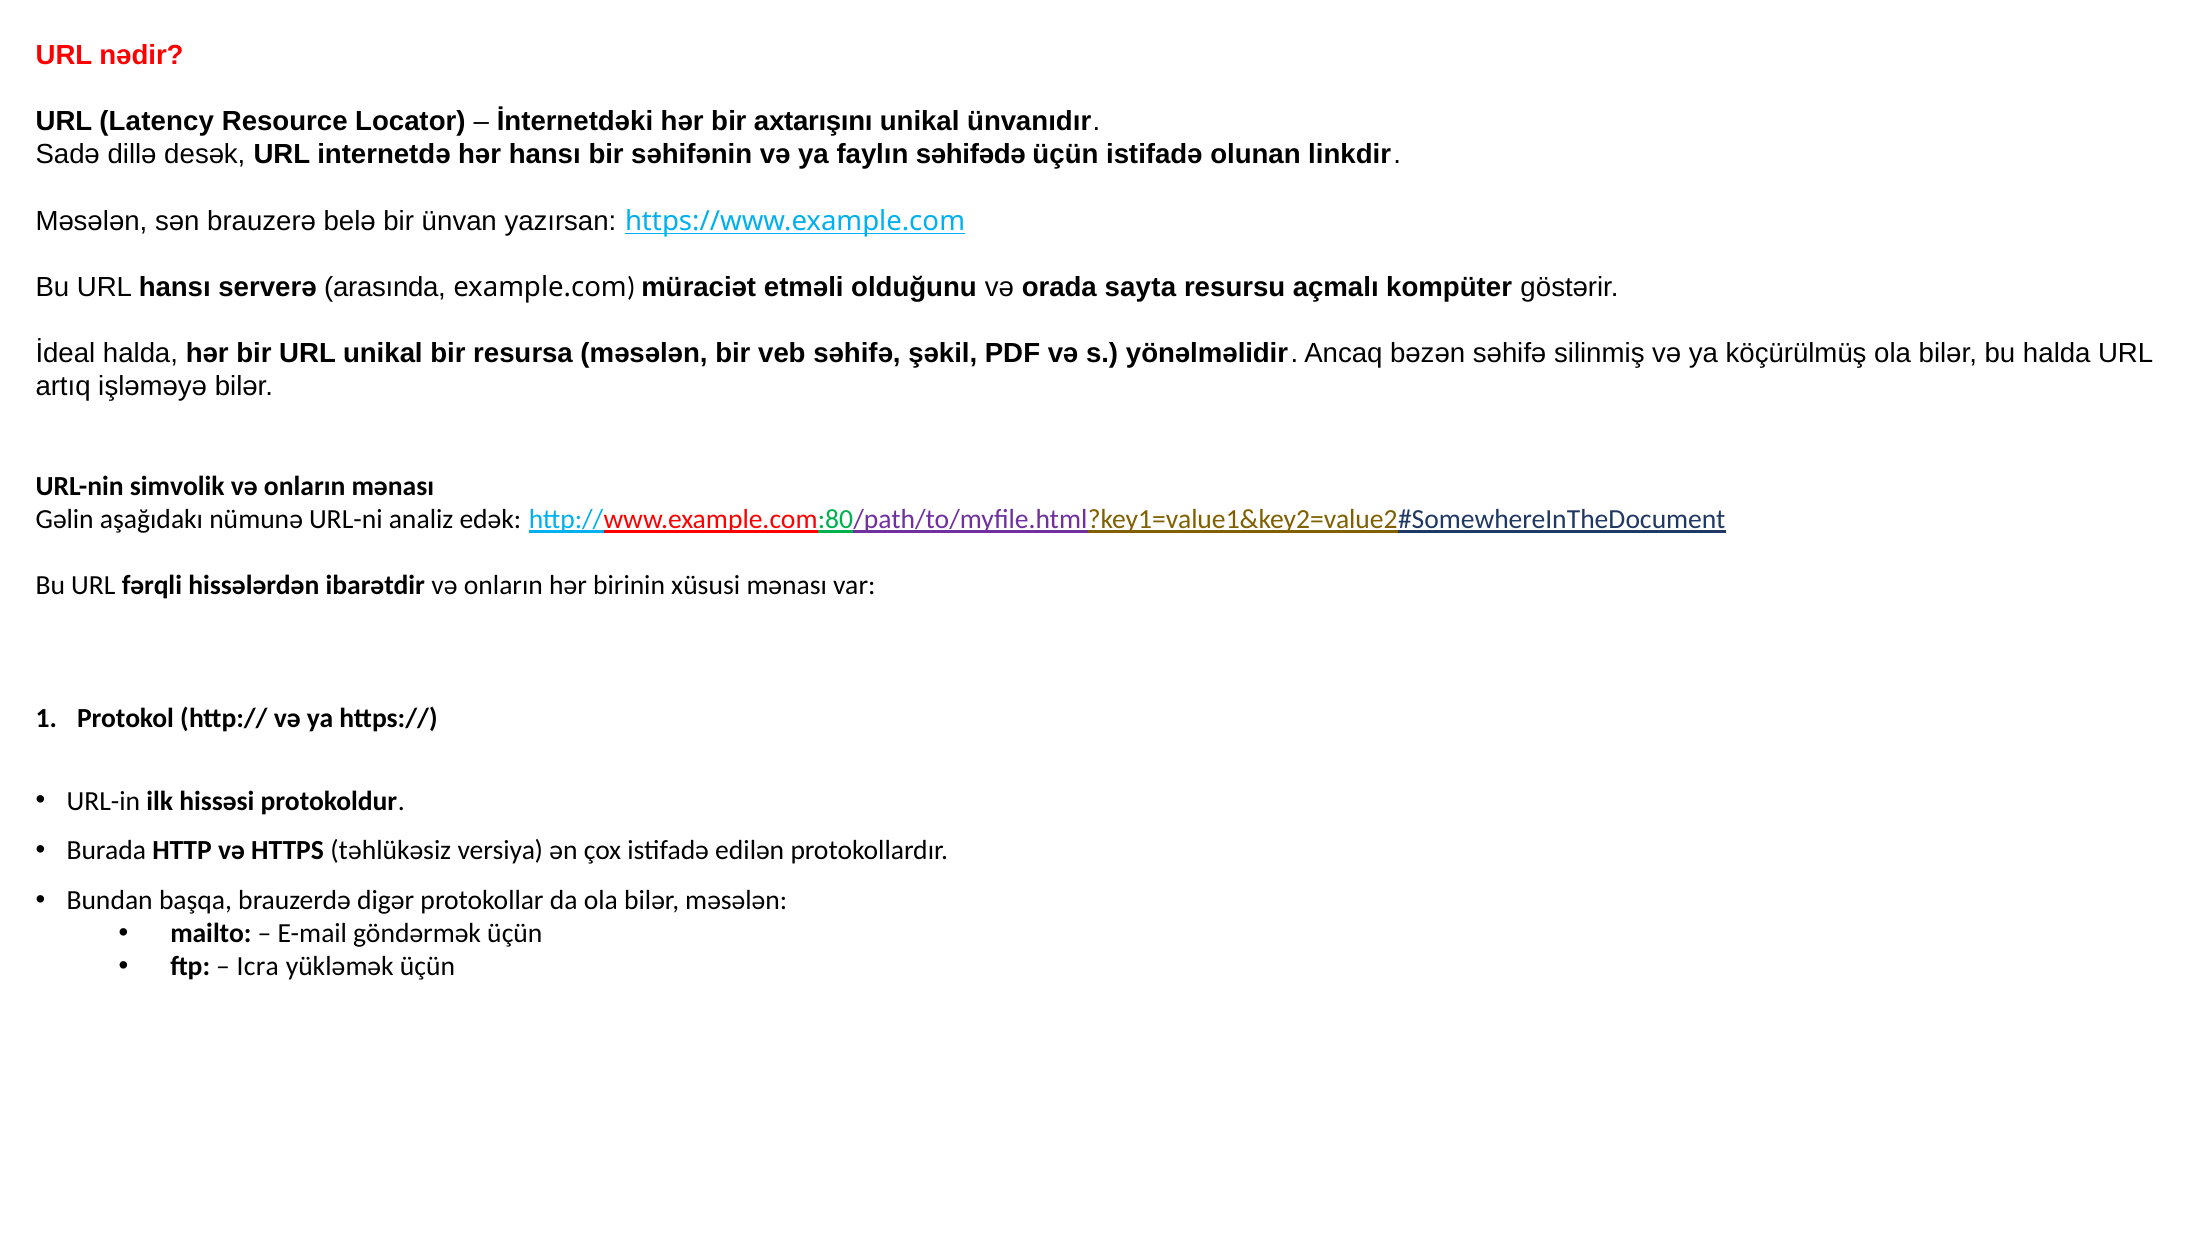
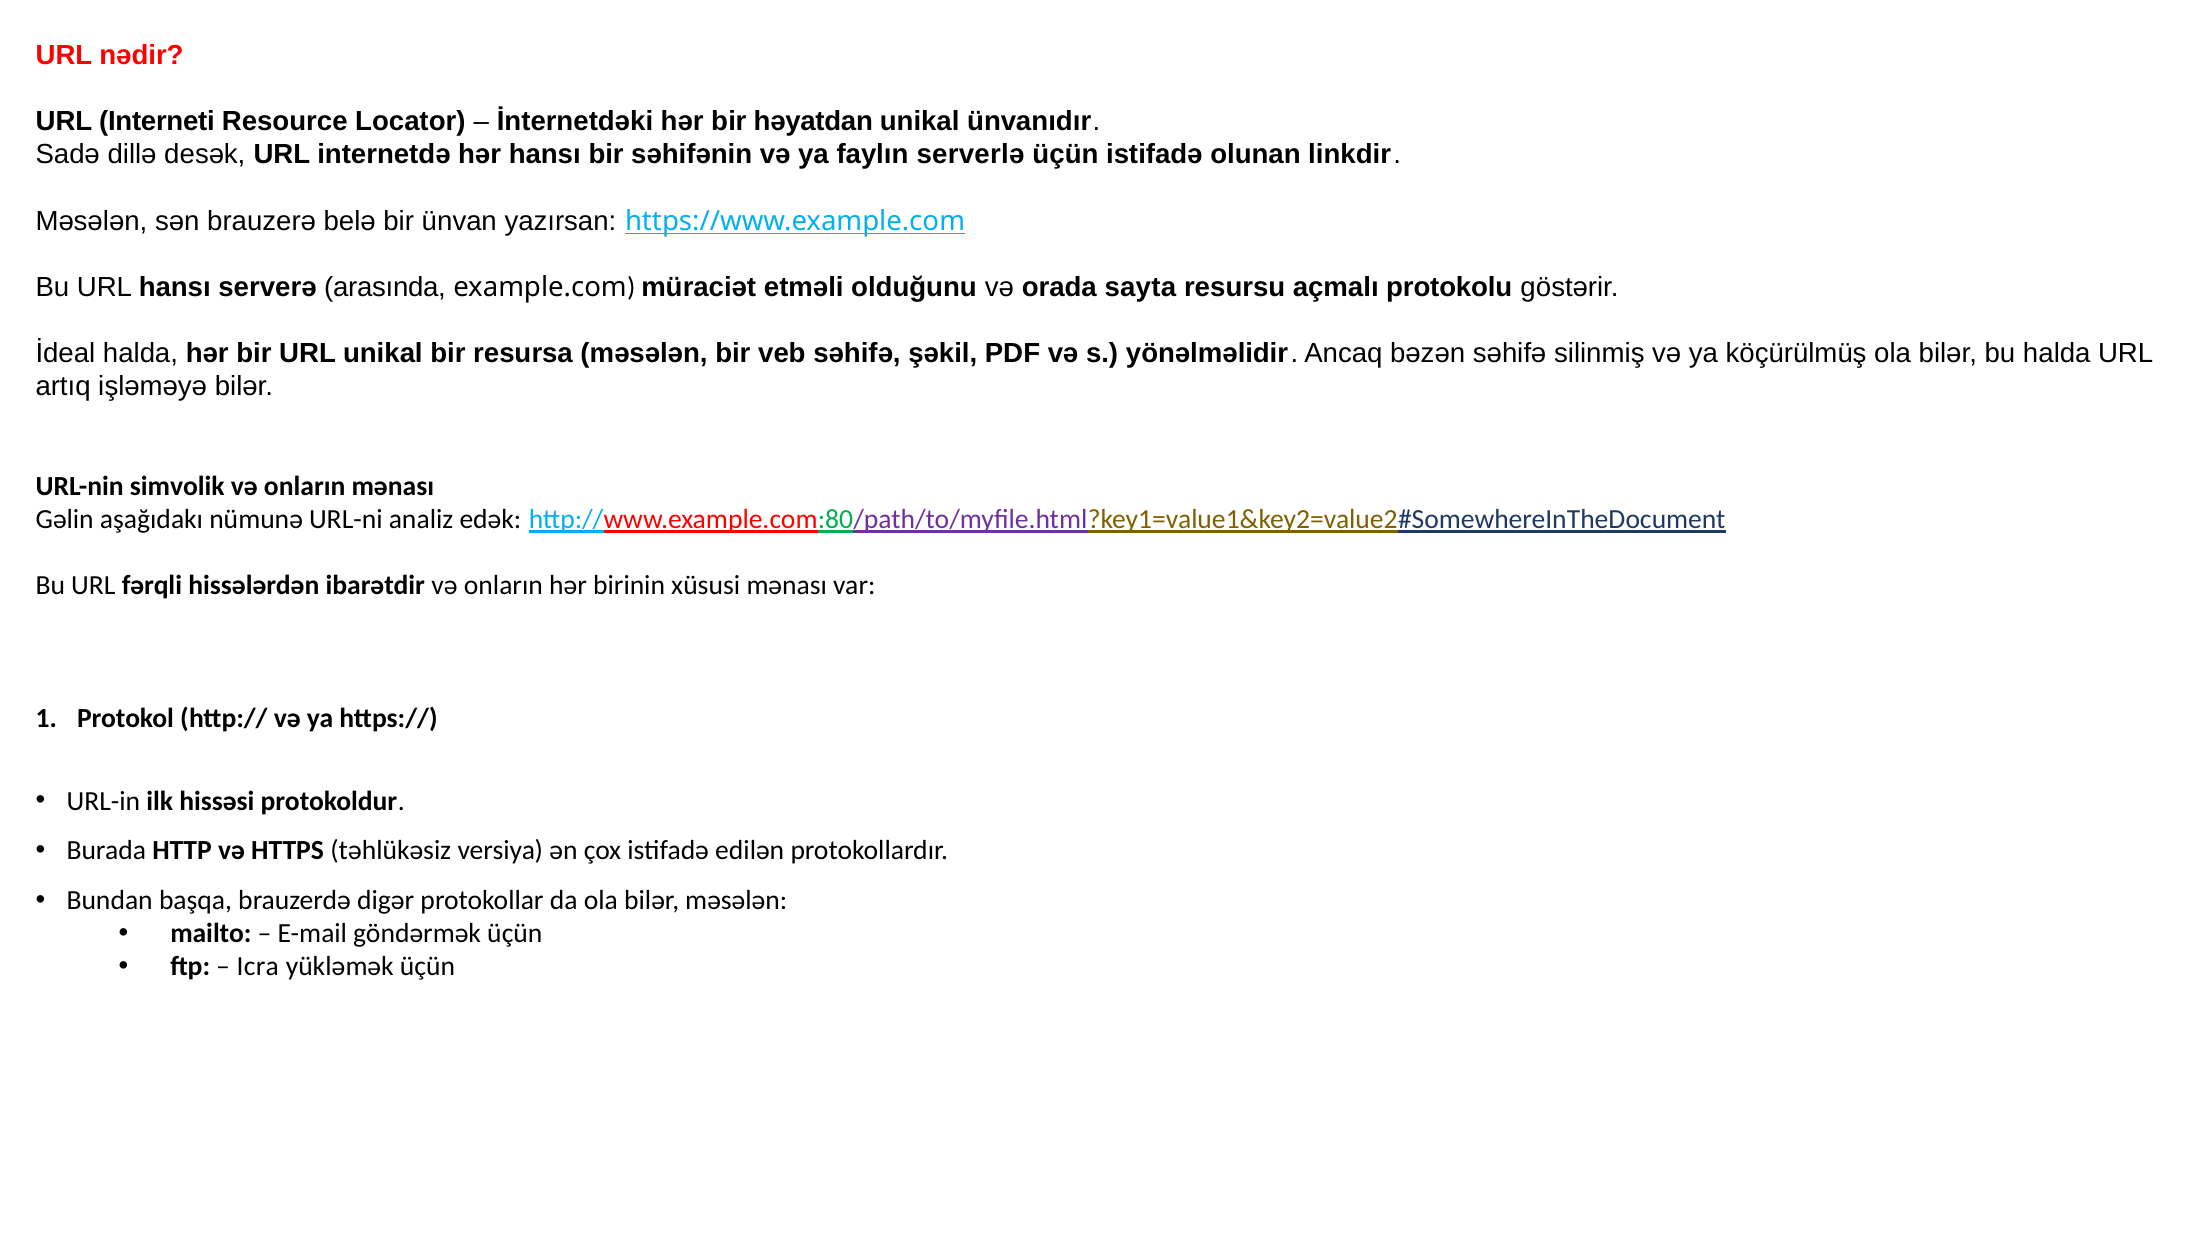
Latency: Latency -> Interneti (157, 122)
axtarışını: axtarışını -> həyatdan (813, 122)
səhifədə: səhifədə -> serverlə (970, 155)
kompüter: kompüter -> protokolu (1449, 287)
